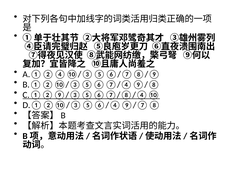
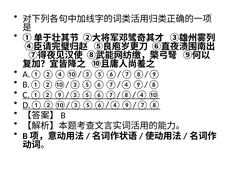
D.①②⑩/③⑤⑥/④⑨/⑦⑧ underline: none -> present (91, 105)
